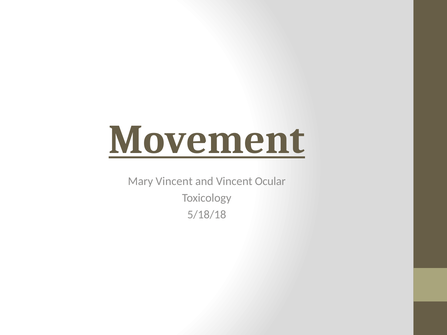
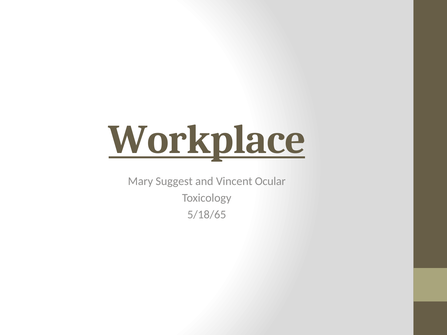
Movement: Movement -> Workplace (207, 140)
Mary Vincent: Vincent -> Suggest (174, 181)
5/18/18: 5/18/18 -> 5/18/65 (207, 215)
